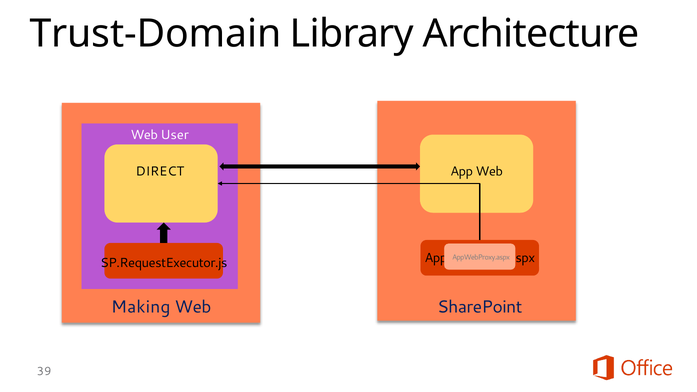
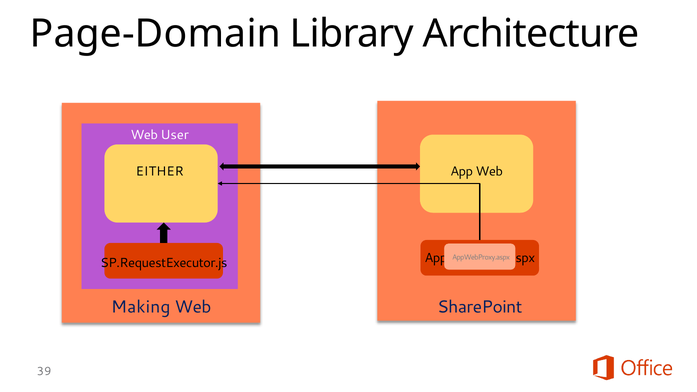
Trust-Domain: Trust-Domain -> Page-Domain (155, 34)
DIRECT: DIRECT -> EITHER (160, 171)
